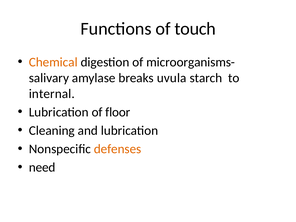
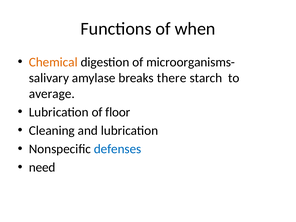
touch: touch -> when (195, 29)
uvula: uvula -> there (172, 78)
internal: internal -> average (52, 94)
defenses colour: orange -> blue (118, 149)
